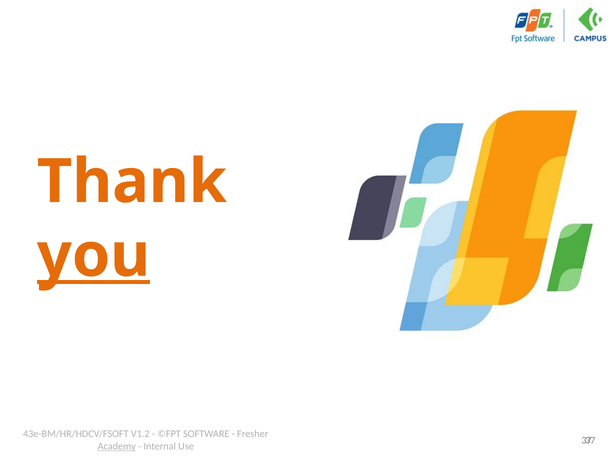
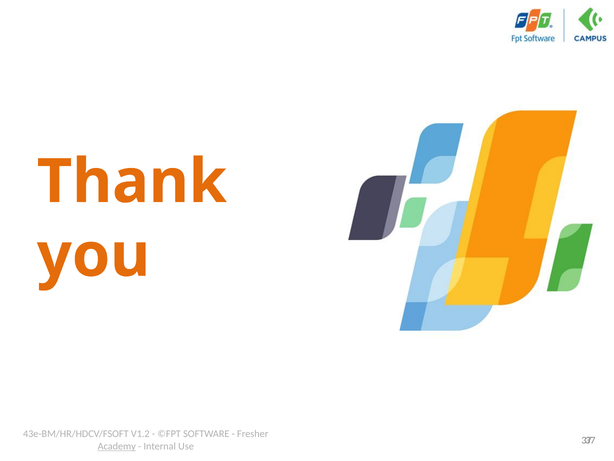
you underline: present -> none (93, 255)
